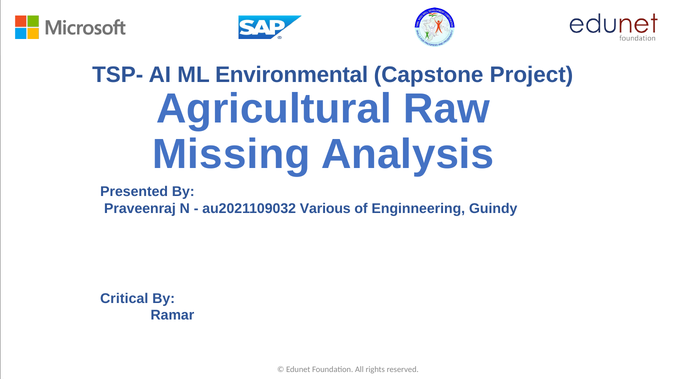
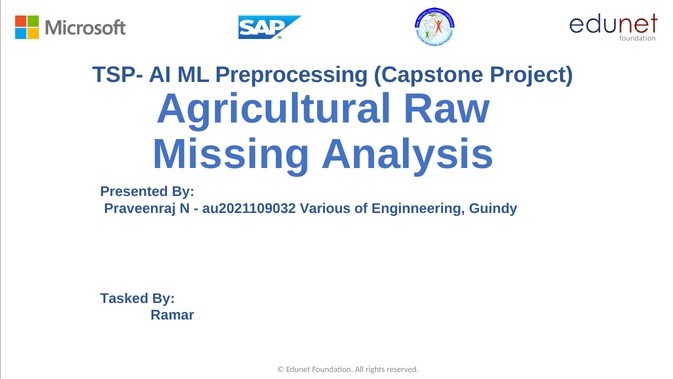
Environmental: Environmental -> Preprocessing (292, 75)
Critical: Critical -> Tasked (124, 298)
